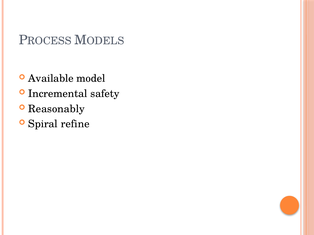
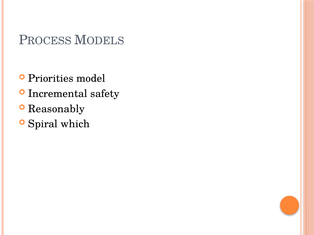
Available: Available -> Priorities (51, 79)
refine: refine -> which (75, 124)
